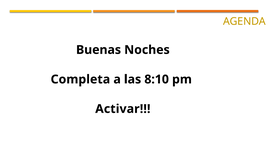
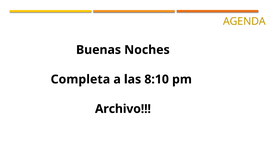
Activar: Activar -> Archivo (123, 109)
